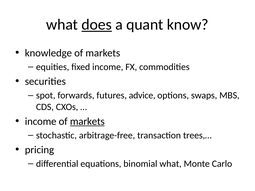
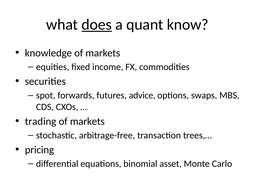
income: income -> trading (41, 121)
markets underline: present -> none (87, 121)
binomial what: what -> asset (171, 164)
